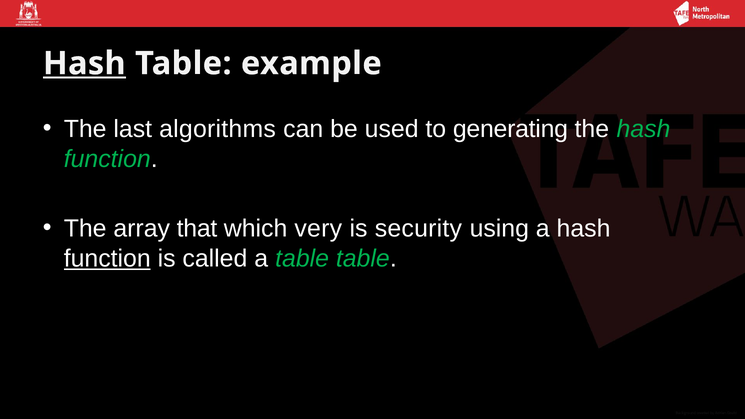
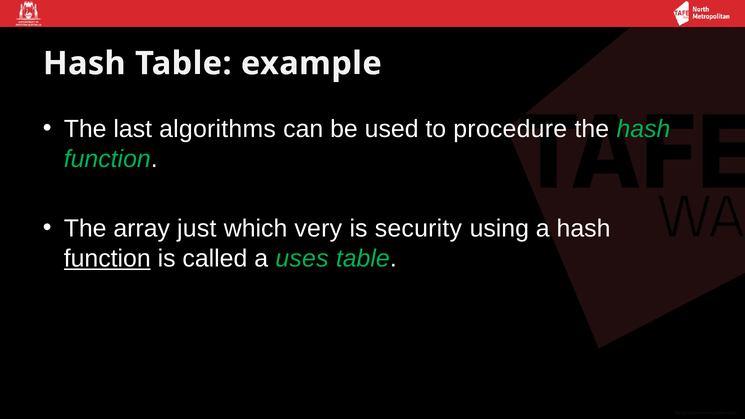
Hash underline: present -> none (84, 63)
generating: generating -> procedure (510, 129)
that: that -> just (197, 229)
a table: table -> uses (302, 258)
